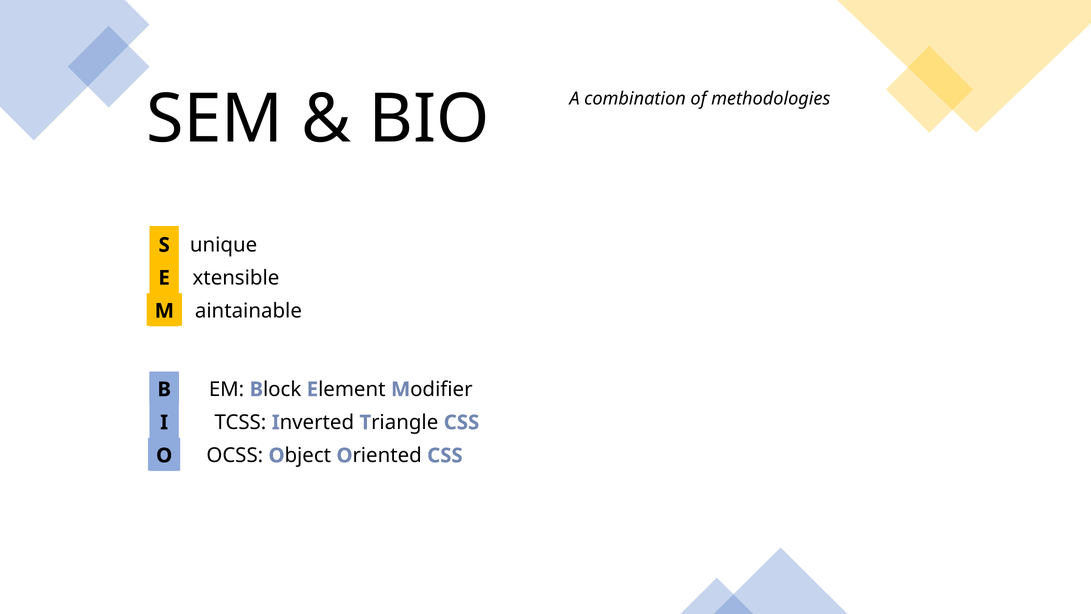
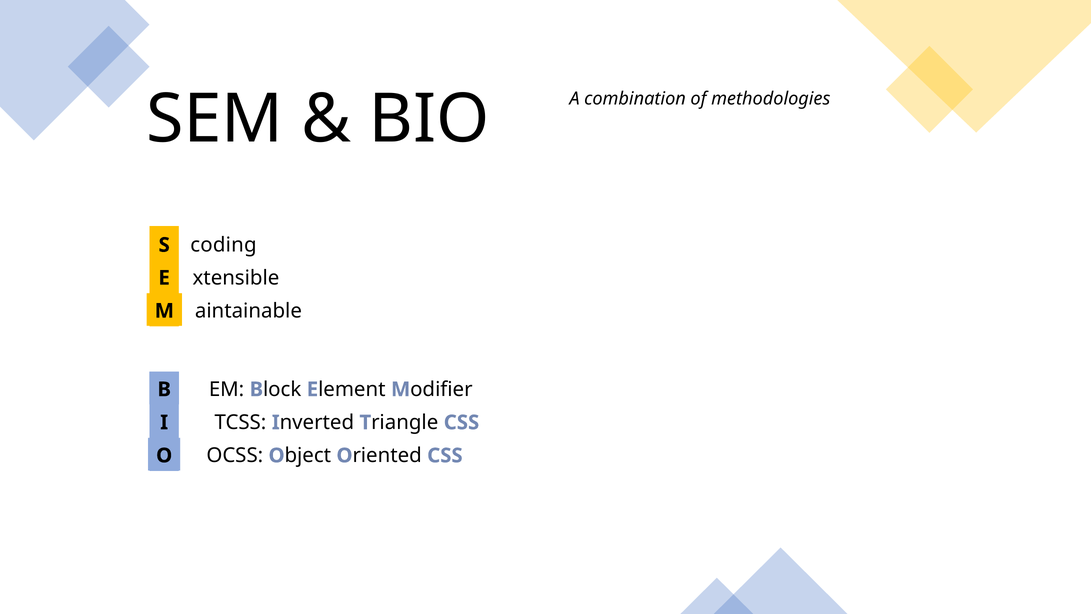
unique: unique -> coding (223, 245)
